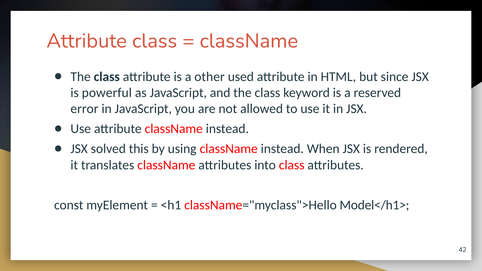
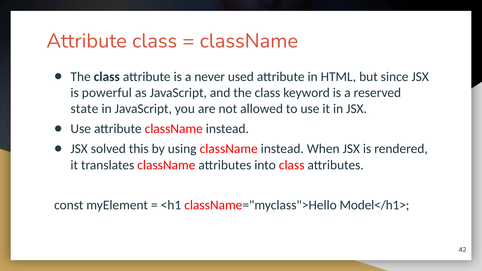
other: other -> never (210, 77)
error: error -> state (84, 109)
